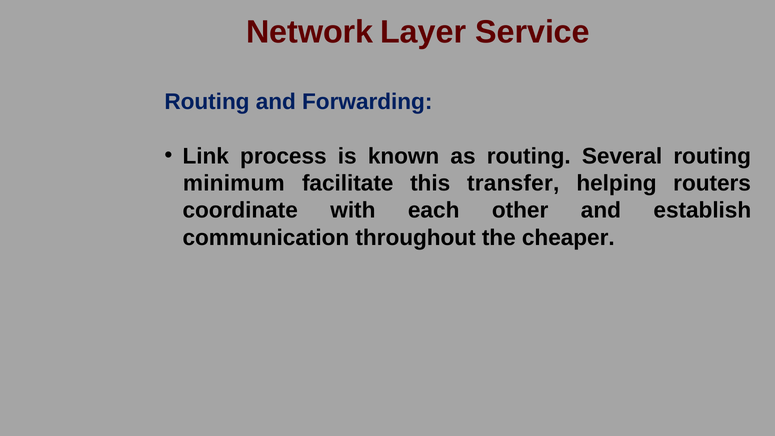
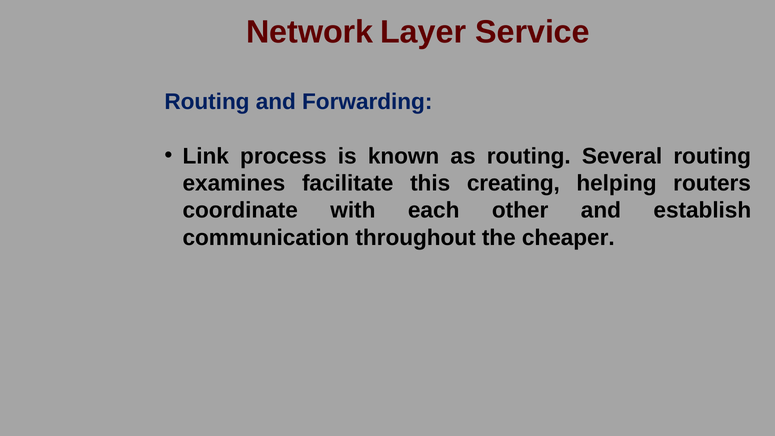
minimum: minimum -> examines (234, 183)
transfer: transfer -> creating (513, 183)
